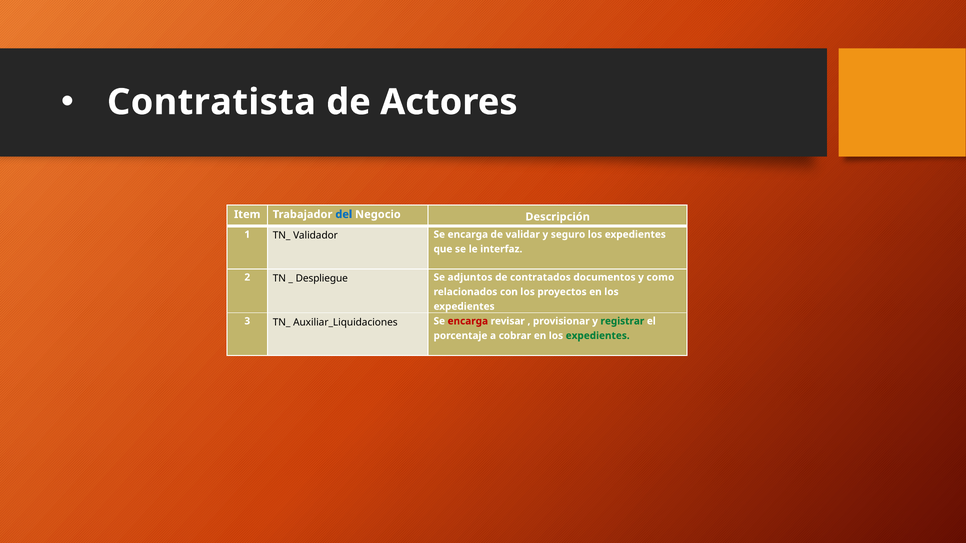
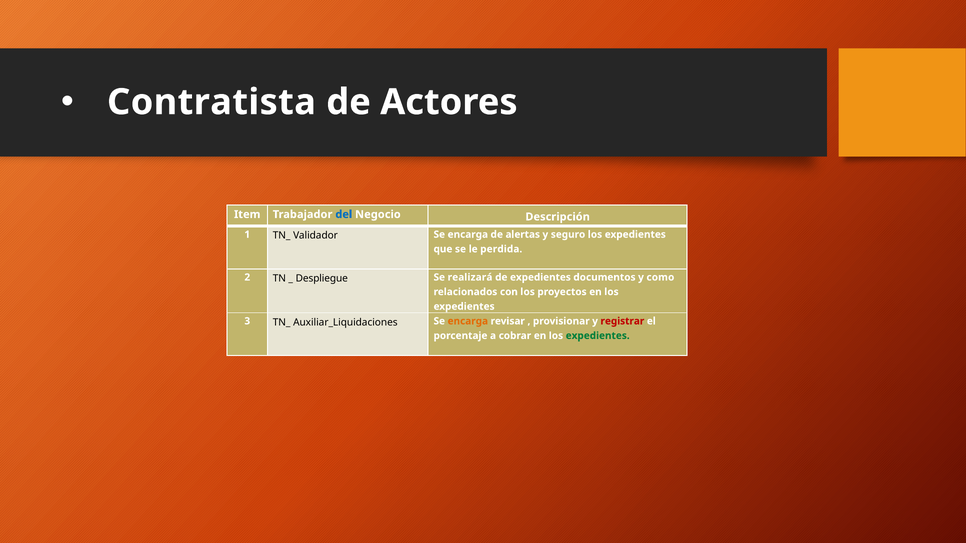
validar: validar -> alertas (523, 235)
interfaz: interfaz -> perdida (501, 249)
adjuntos: adjuntos -> realizará (470, 277)
de contratados: contratados -> expedientes (540, 277)
encarga colour: red -> orange (468, 321)
registrar colour: green -> red (622, 321)
